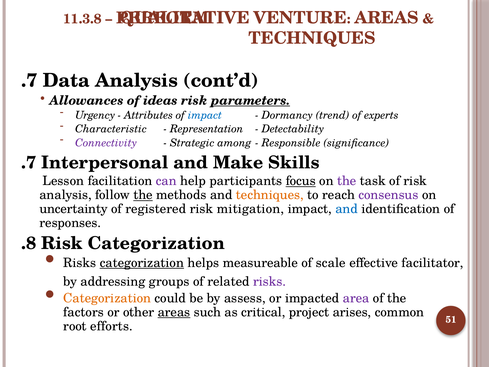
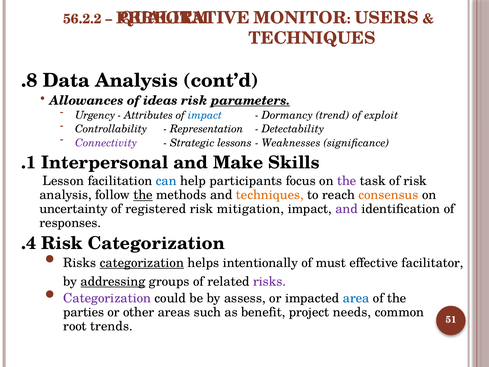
VENTURE: VENTURE -> MONITOR (300, 18)
AREAS: AREAS -> USERS (386, 18)
11.3.8: 11.3.8 -> 56.2.2 (82, 19)
.7: .7 -> .8 (29, 80)
experts: experts -> exploit (381, 115)
Characteristic: Characteristic -> Controllability (111, 129)
among: among -> lessons (235, 143)
Responsible: Responsible -> Weaknesses (291, 143)
.7: .7 -> .1 (29, 163)
can colour: purple -> blue (166, 181)
focus underline: present -> none (301, 181)
consensus colour: purple -> orange (388, 195)
and colour: blue -> purple (347, 209)
.8: .8 -> .4 (29, 243)
measureable: measureable -> intentionally (260, 263)
scale: scale -> must (331, 263)
addressing underline: none -> present (113, 281)
Categorization colour: orange -> purple (107, 298)
area colour: purple -> blue (356, 298)
factors: factors -> parties (84, 312)
areas underline: present -> none (174, 312)
critical: critical -> benefit (263, 312)
arises: arises -> needs (352, 312)
efforts: efforts -> trends (111, 326)
